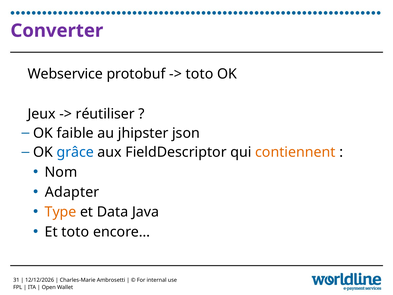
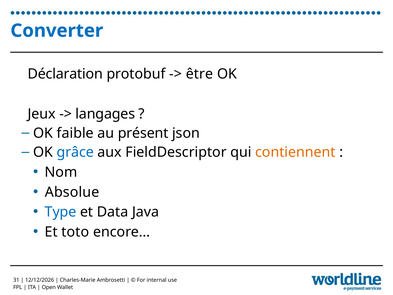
Converter colour: purple -> blue (57, 31)
Webservice: Webservice -> Déclaration (65, 74)
toto: toto -> être (199, 74)
réutiliser: réutiliser -> langages (105, 114)
jhipster: jhipster -> présent (143, 133)
Adapter: Adapter -> Absolue (72, 192)
Type colour: orange -> blue (61, 212)
